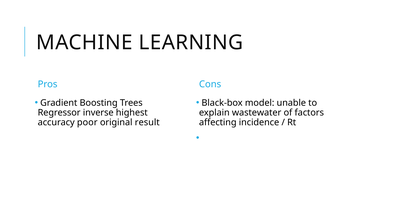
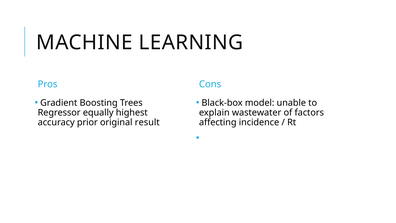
inverse: inverse -> equally (98, 113)
poor: poor -> prior (87, 122)
